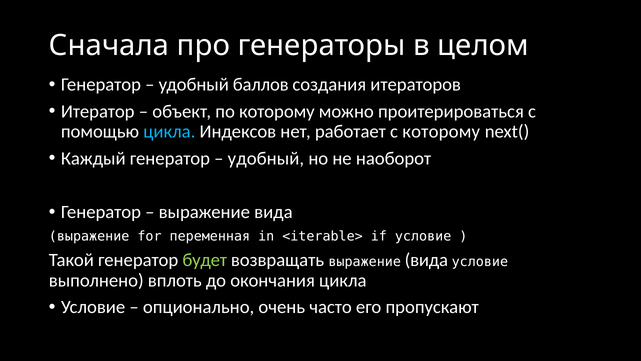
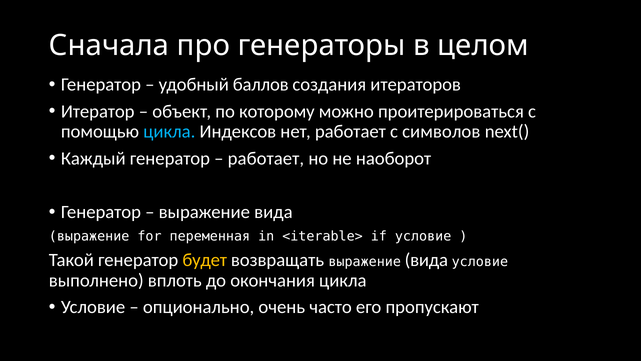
с которому: которому -> символов (441, 131)
удобный: удобный -> работает (266, 158)
будет colour: light green -> yellow (205, 260)
